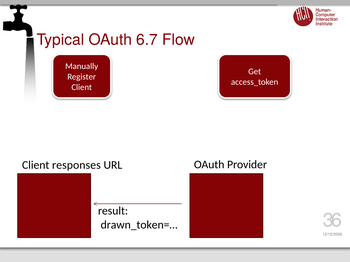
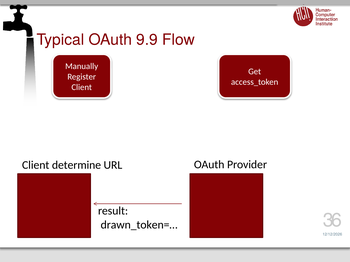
6.7: 6.7 -> 9.9 (147, 40)
responses: responses -> determine (76, 165)
